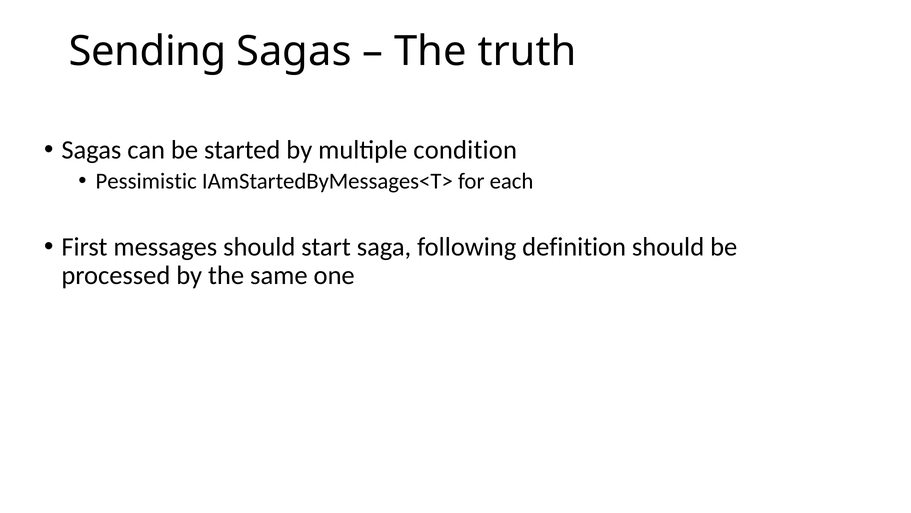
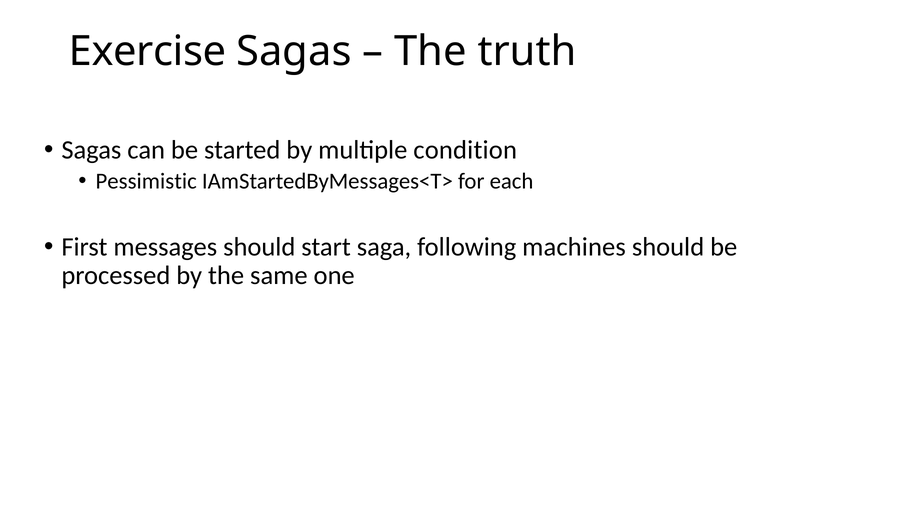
Sending: Sending -> Exercise (148, 51)
definition: definition -> machines (574, 247)
